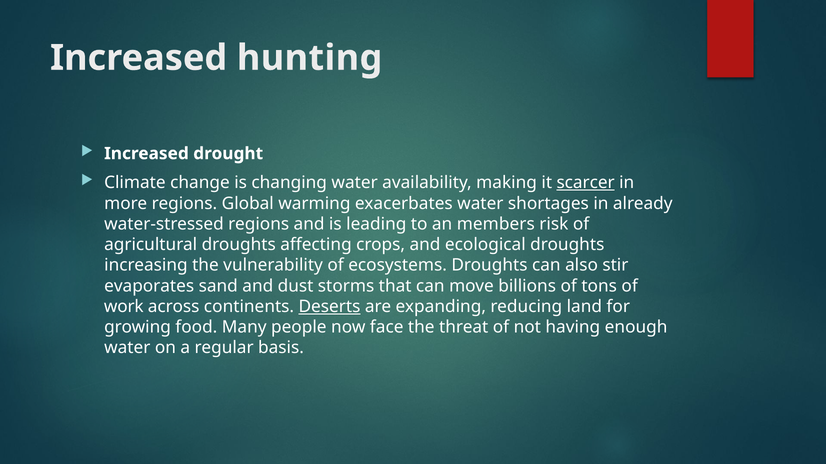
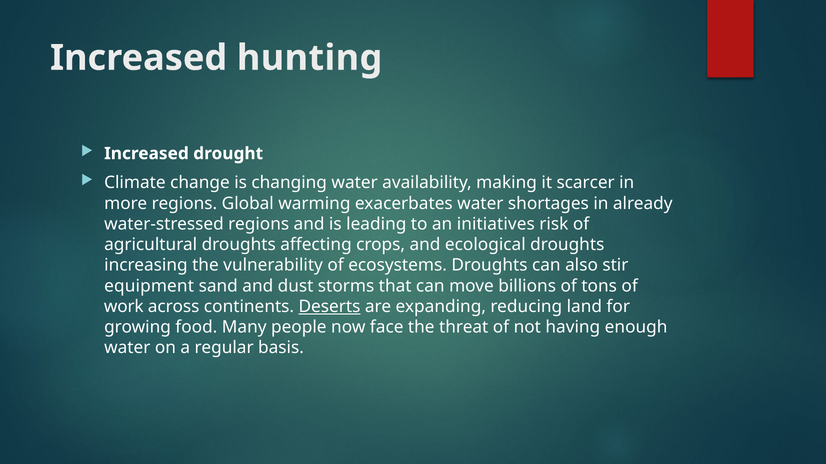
scarcer underline: present -> none (586, 183)
members: members -> initiatives (496, 224)
evaporates: evaporates -> equipment (149, 286)
